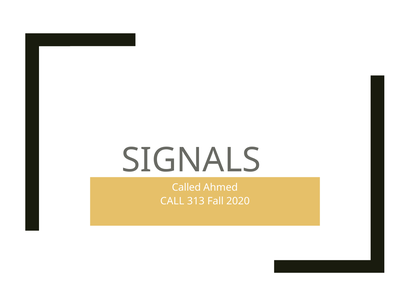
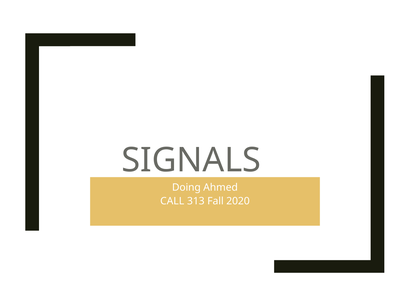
Called: Called -> Doing (186, 188)
